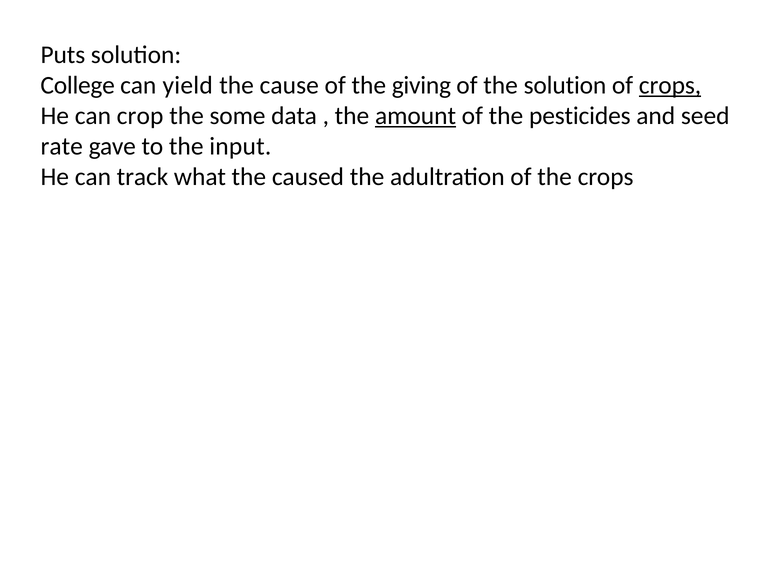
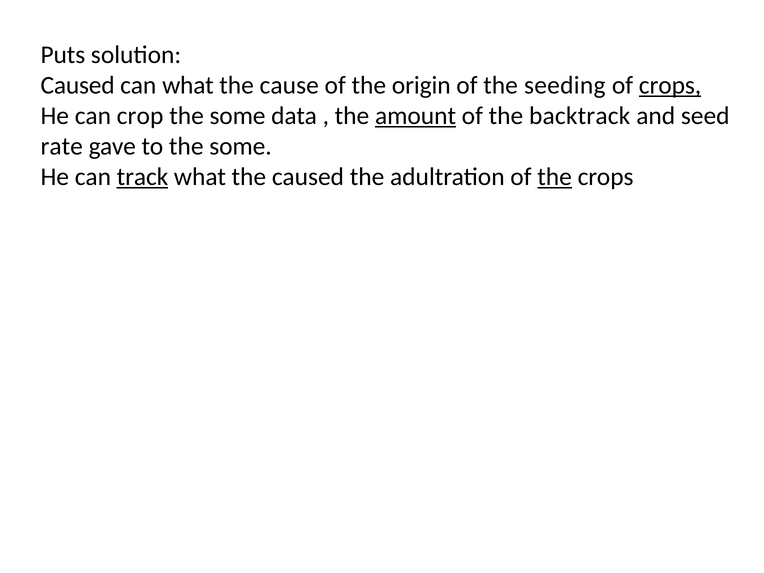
College: College -> Caused (78, 85)
can yield: yield -> what (188, 85)
giving: giving -> origin (421, 85)
the solution: solution -> seeding (565, 85)
pesticides: pesticides -> backtrack (580, 116)
to the input: input -> some (240, 146)
track underline: none -> present (142, 177)
the underline: none -> present (555, 177)
